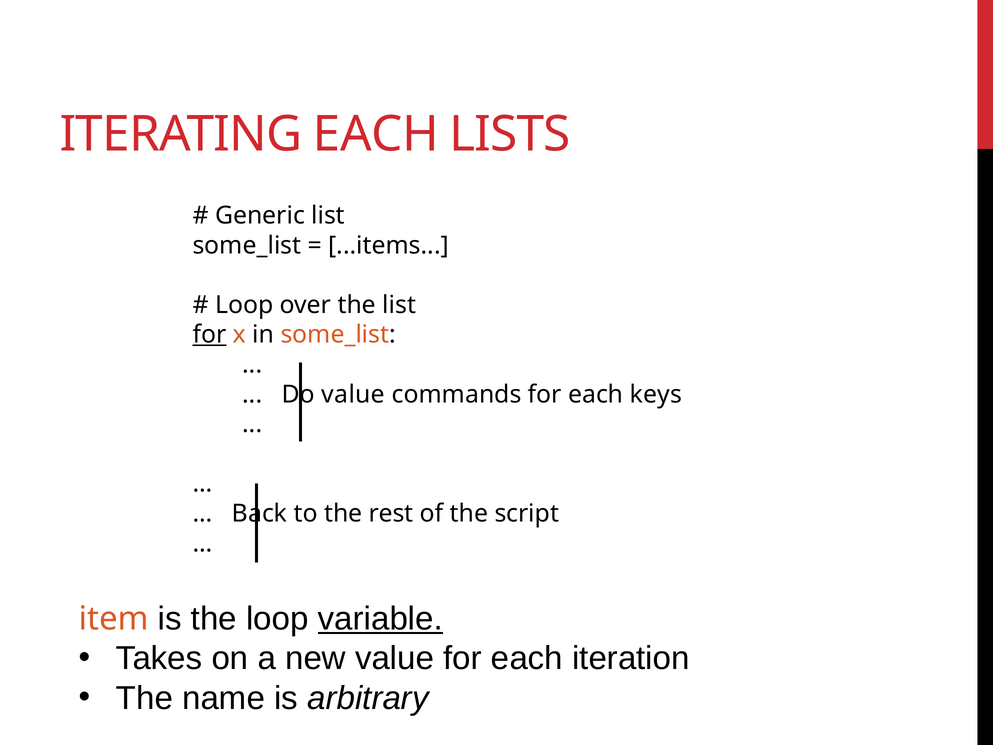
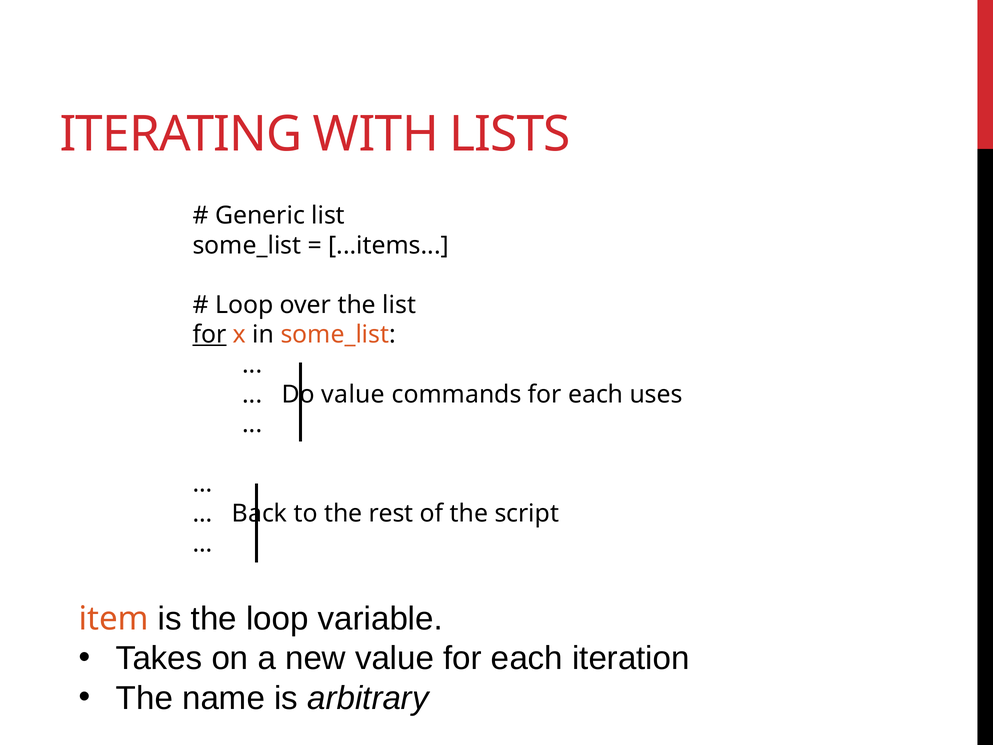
ITERATING EACH: EACH -> WITH (376, 134)
keys: keys -> uses (656, 394)
variable underline: present -> none (380, 619)
